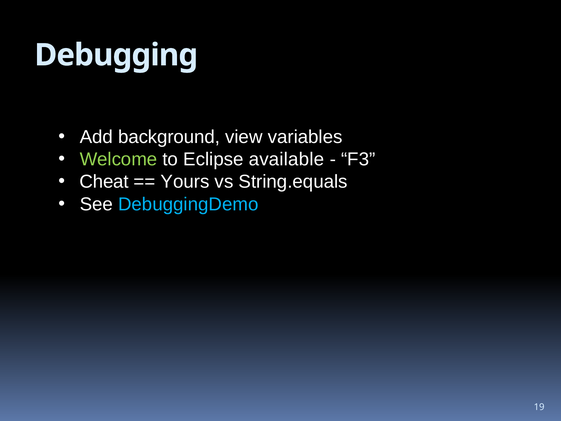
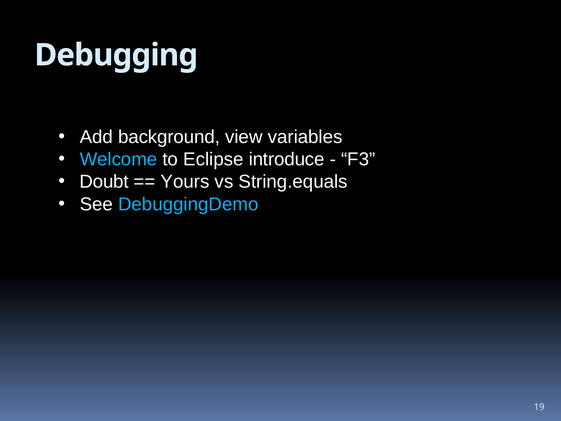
Welcome colour: light green -> light blue (118, 159)
available: available -> introduce (287, 159)
Cheat: Cheat -> Doubt (104, 182)
